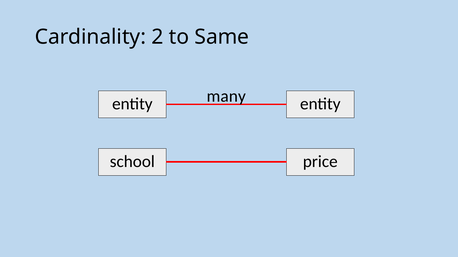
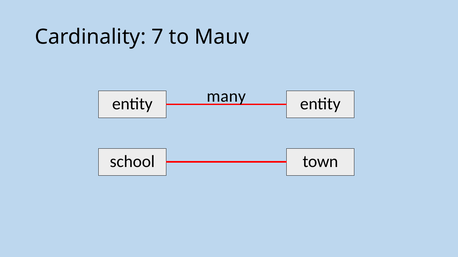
2: 2 -> 7 (157, 37)
Same: Same -> Mauv (222, 37)
price: price -> town (320, 162)
